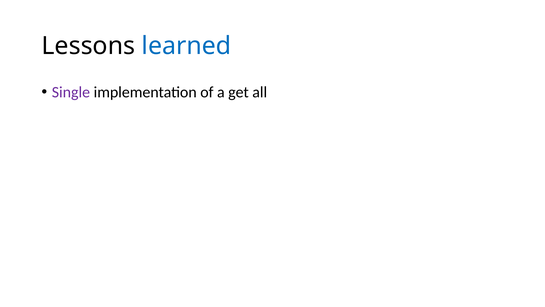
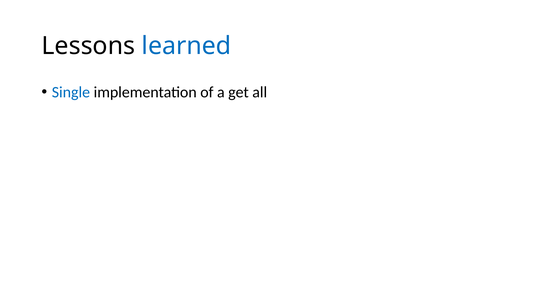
Single colour: purple -> blue (71, 92)
